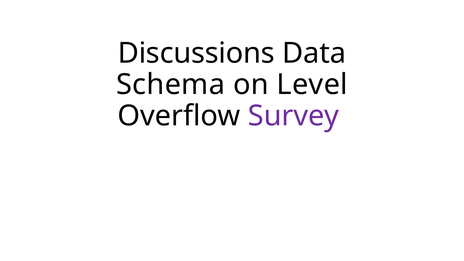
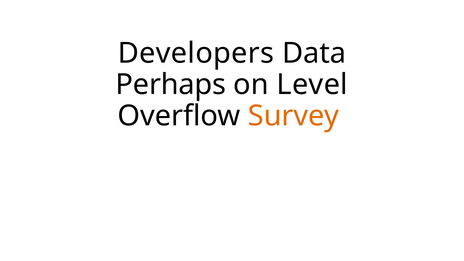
Discussions: Discussions -> Developers (196, 53)
Schema: Schema -> Perhaps (171, 85)
Survey colour: purple -> orange (293, 116)
